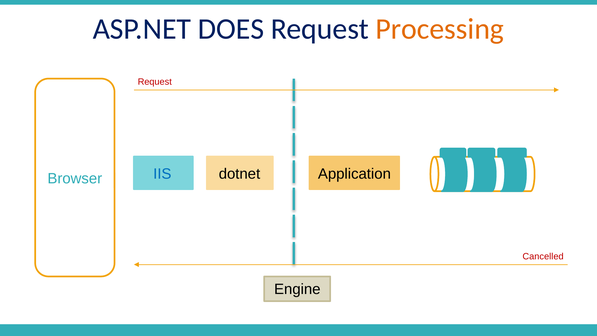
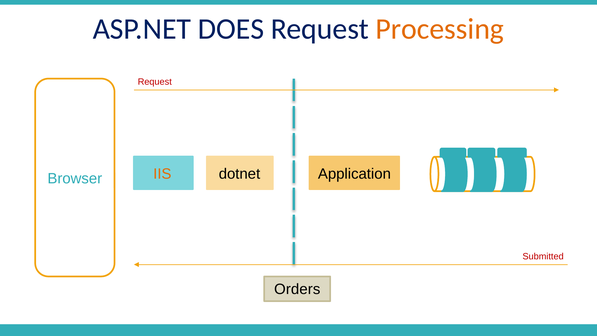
IIS colour: blue -> orange (162, 174)
Cancelled: Cancelled -> Submitted (543, 256)
Engine: Engine -> Orders (297, 289)
